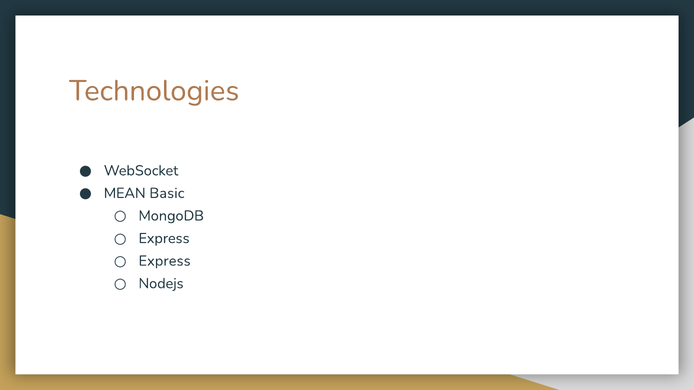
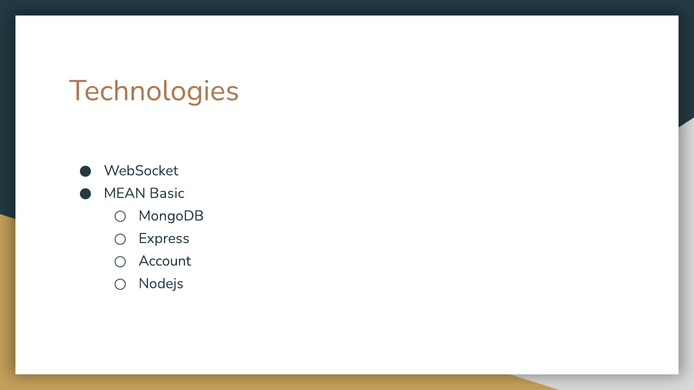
Express: Express -> Account (165, 261)
